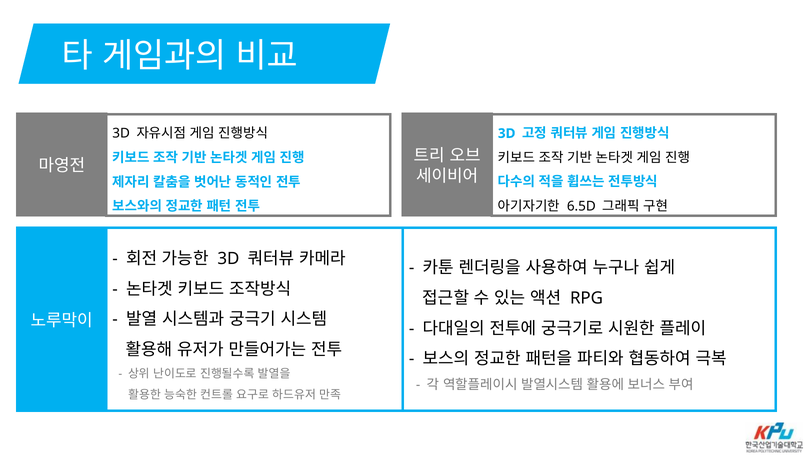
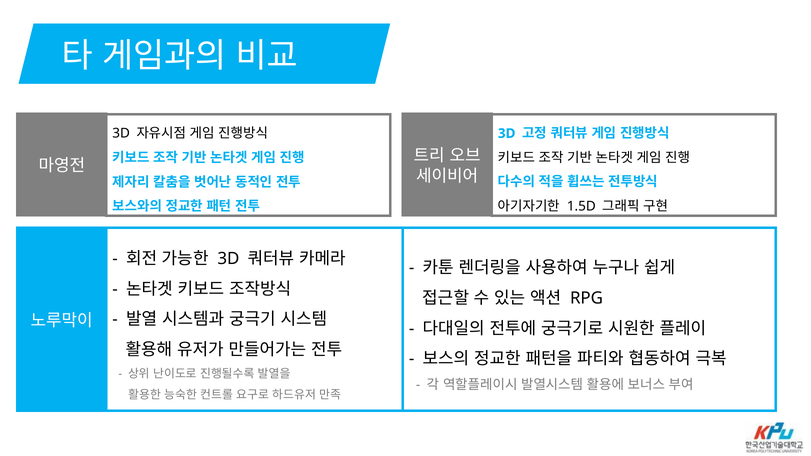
6.5D: 6.5D -> 1.5D (581, 206)
